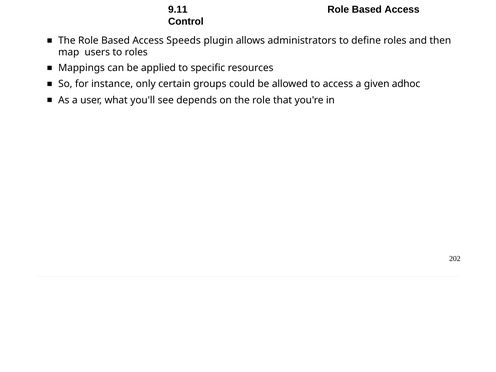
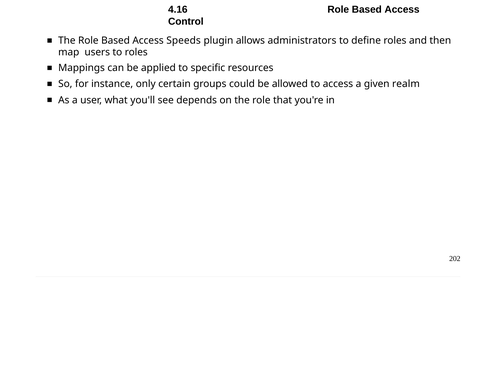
9.11: 9.11 -> 4.16 (178, 10)
adhoc: adhoc -> realm (406, 84)
